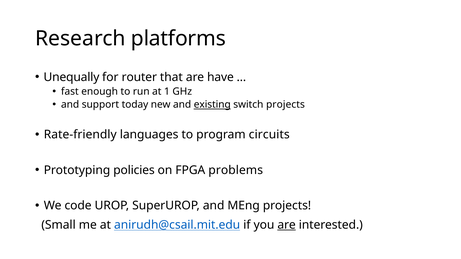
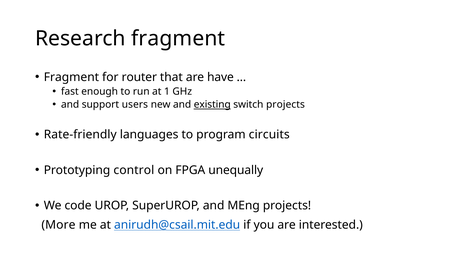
Research platforms: platforms -> fragment (178, 39)
Unequally: Unequally -> Fragment (71, 77)
today: today -> users (135, 105)
policies: policies -> control (134, 170)
problems: problems -> unequally (236, 170)
Small: Small -> More (58, 225)
are underline: present -> none (287, 225)
